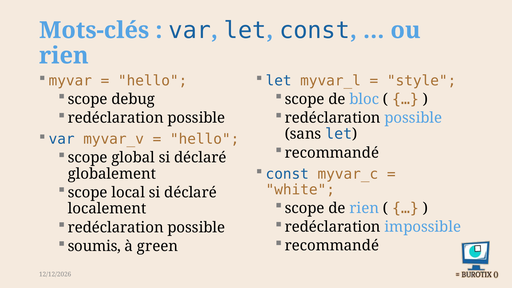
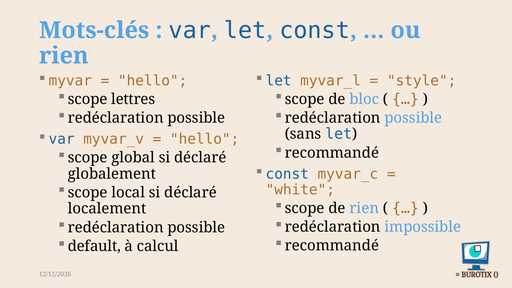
debug: debug -> lettres (133, 99)
soumis: soumis -> default (94, 246)
green: green -> calcul (158, 246)
